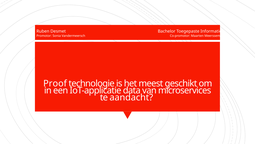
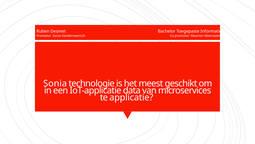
Proof: Proof -> Sonia (55, 83)
aandacht: aandacht -> applicatie (131, 97)
